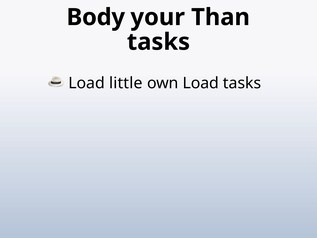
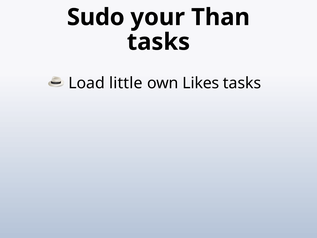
Body: Body -> Sudo (96, 17)
own Load: Load -> Likes (201, 83)
